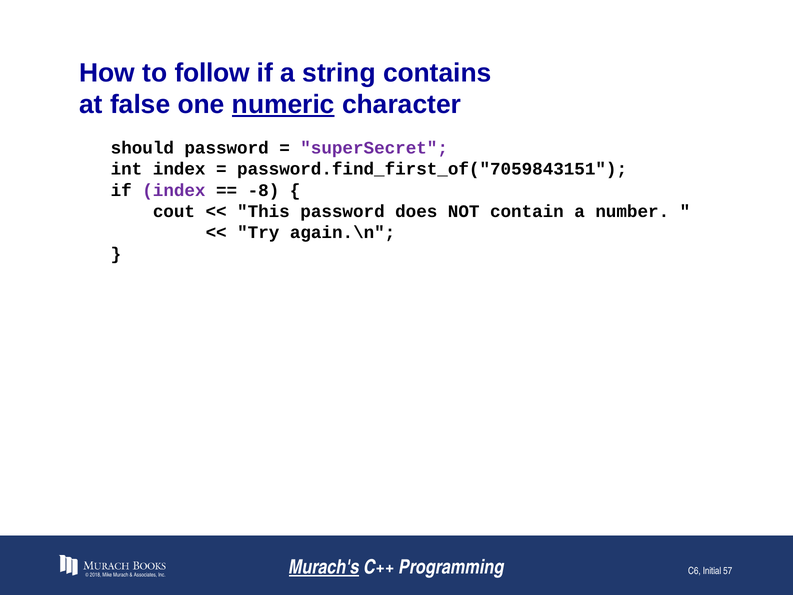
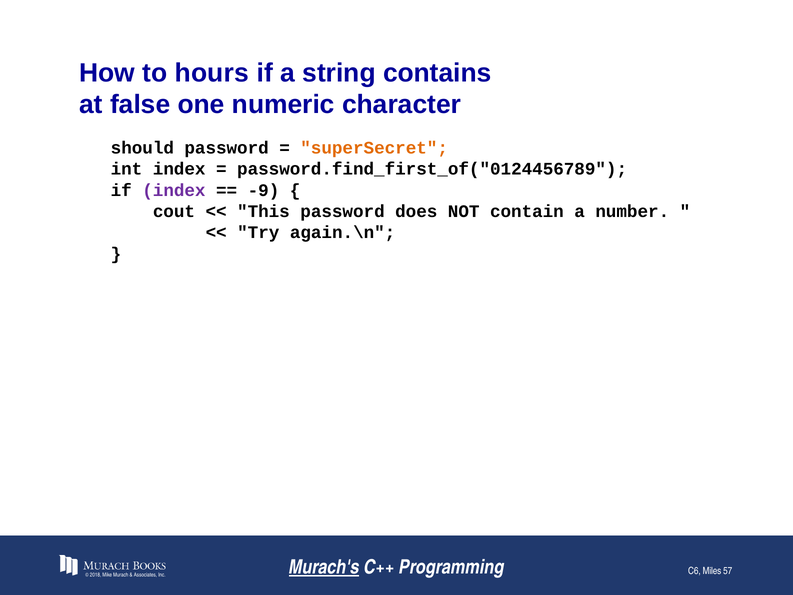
follow: follow -> hours (212, 73)
numeric underline: present -> none (283, 105)
superSecret colour: purple -> orange (374, 148)
password.find_first_of("7059843151: password.find_first_of("7059843151 -> password.find_first_of("0124456789 (432, 169)
-8: -8 -> -9 (263, 190)
Initial: Initial -> Miles (712, 571)
